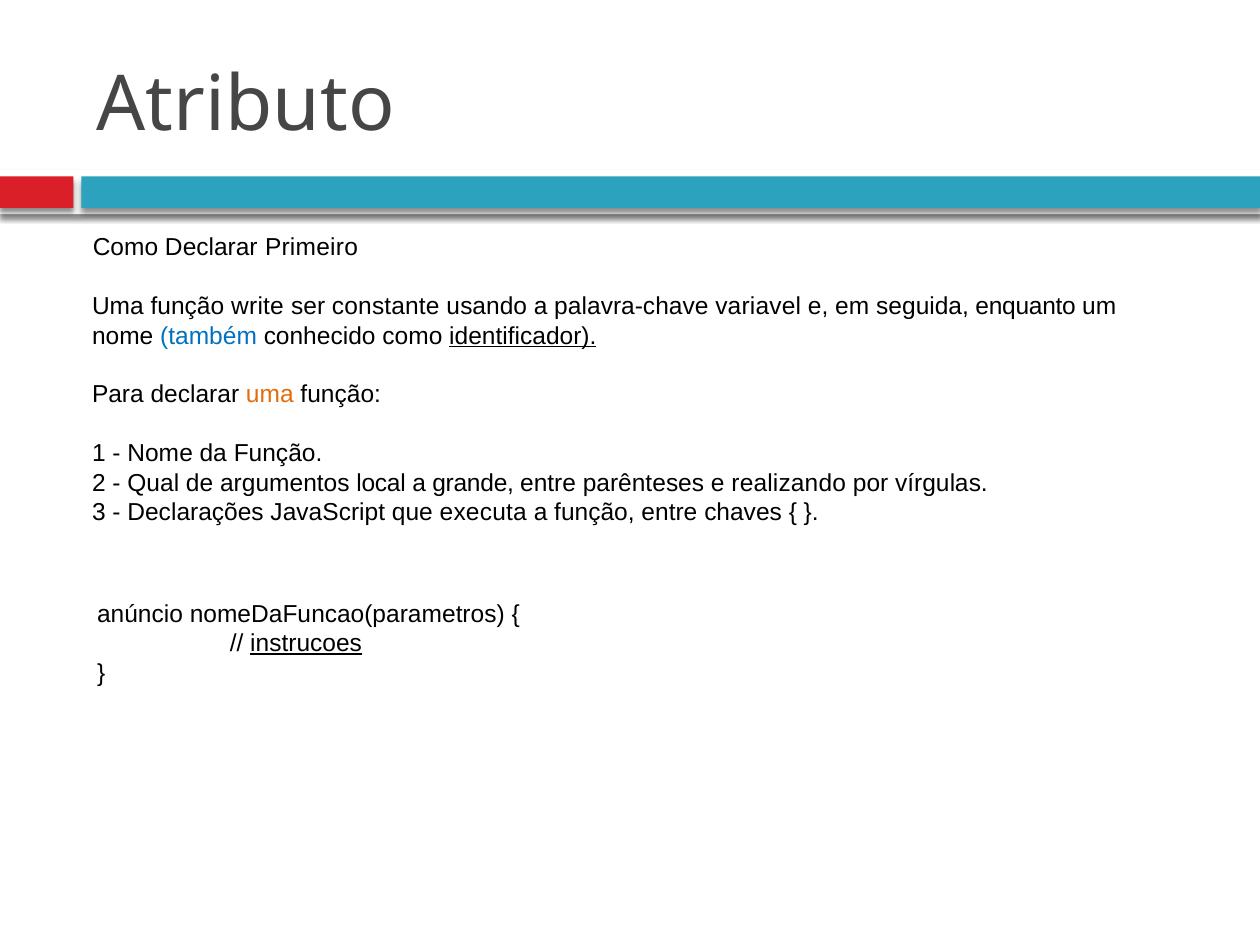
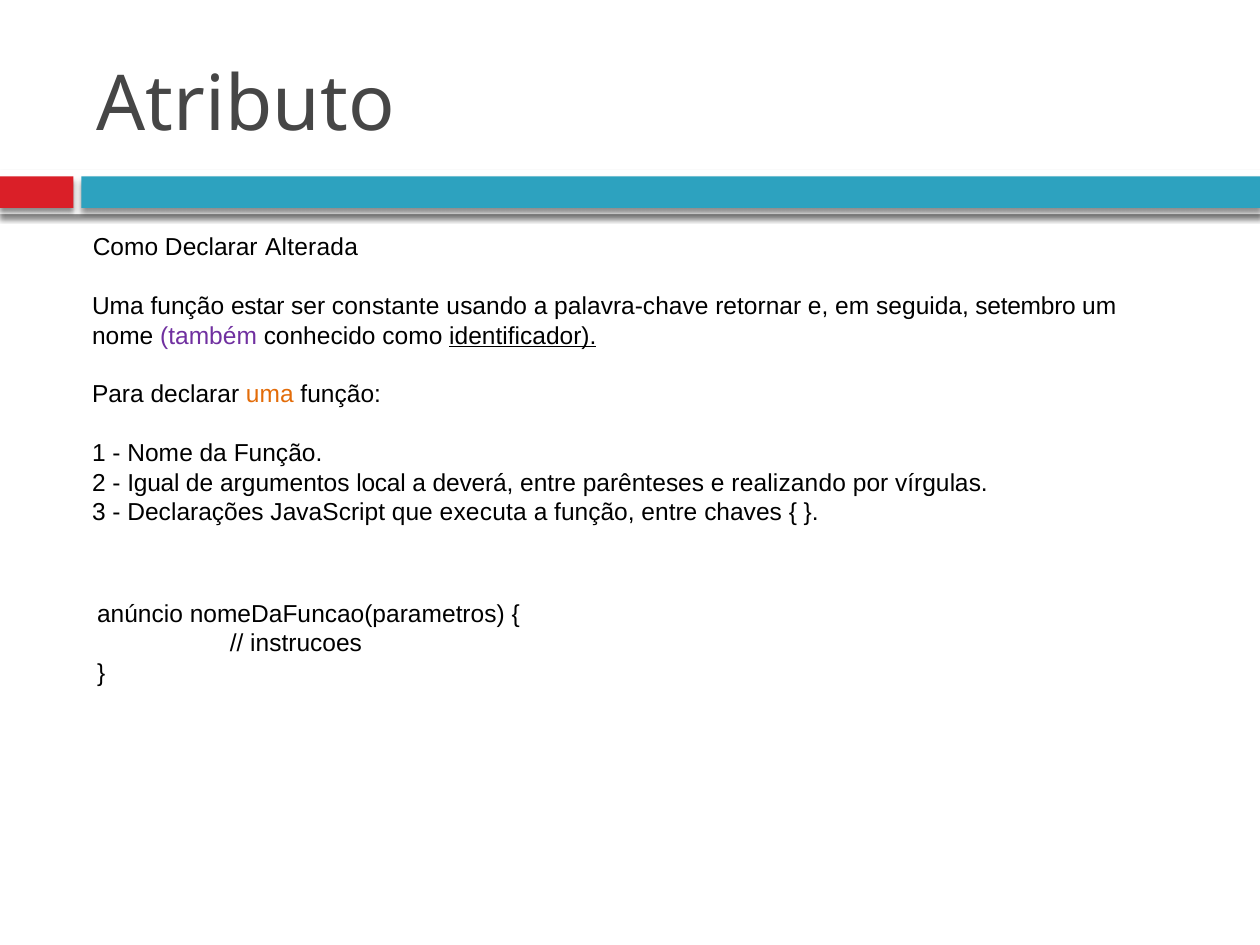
Primeiro: Primeiro -> Alterada (311, 247)
write: write -> estar (258, 307)
variavel: variavel -> retornar (758, 307)
enquanto: enquanto -> setembro (1026, 307)
também colour: blue -> purple (209, 336)
Qual: Qual -> Igual (153, 483)
grande: grande -> deverá (473, 483)
instrucoes underline: present -> none (306, 644)
